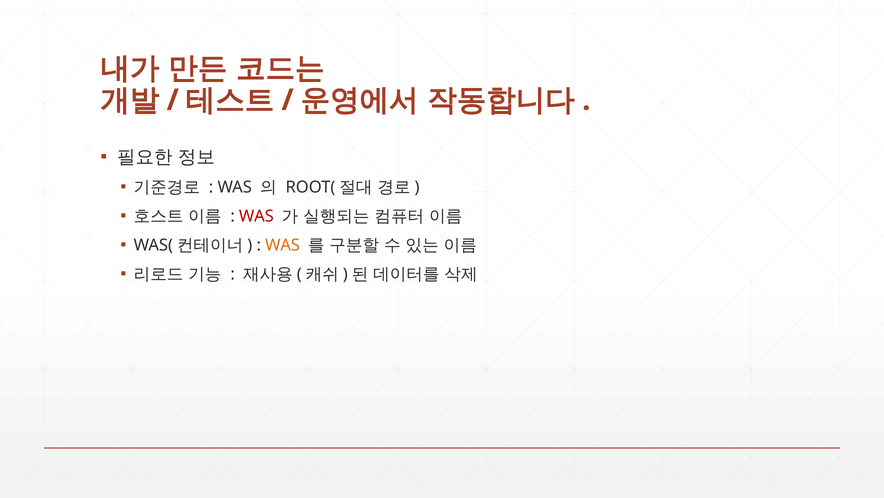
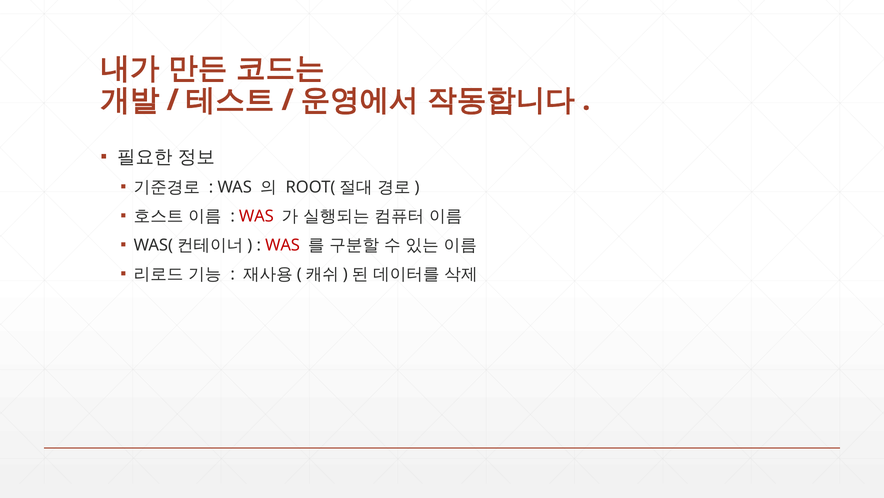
WAS colour: orange -> red (283, 245)
